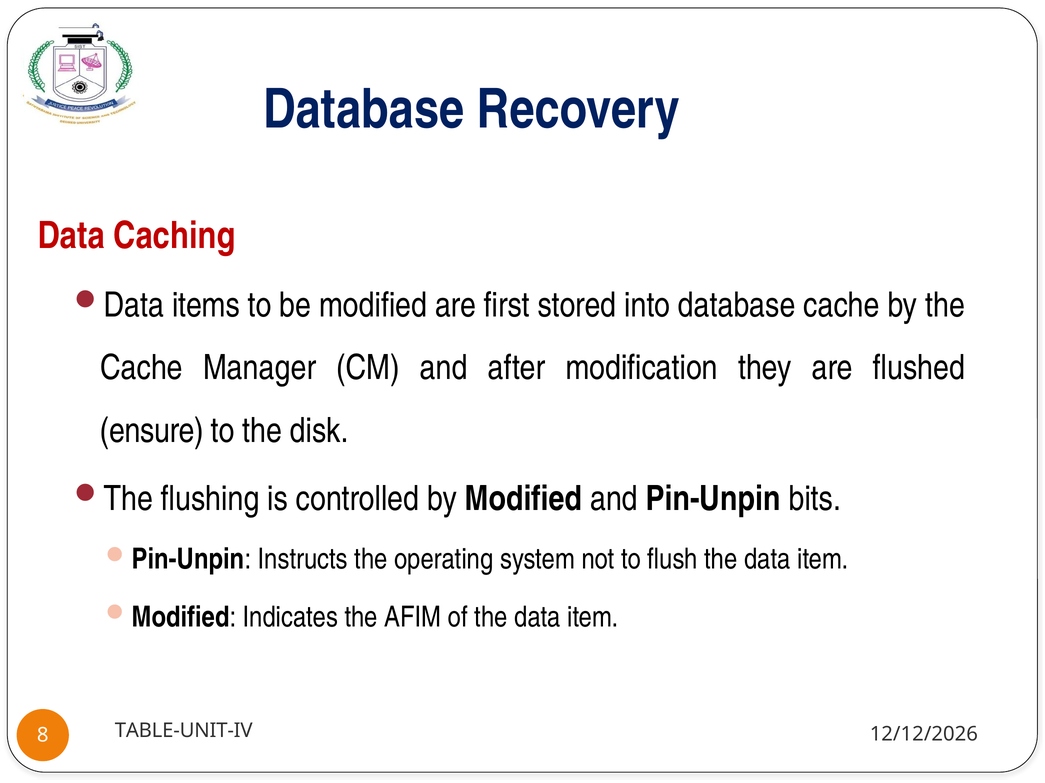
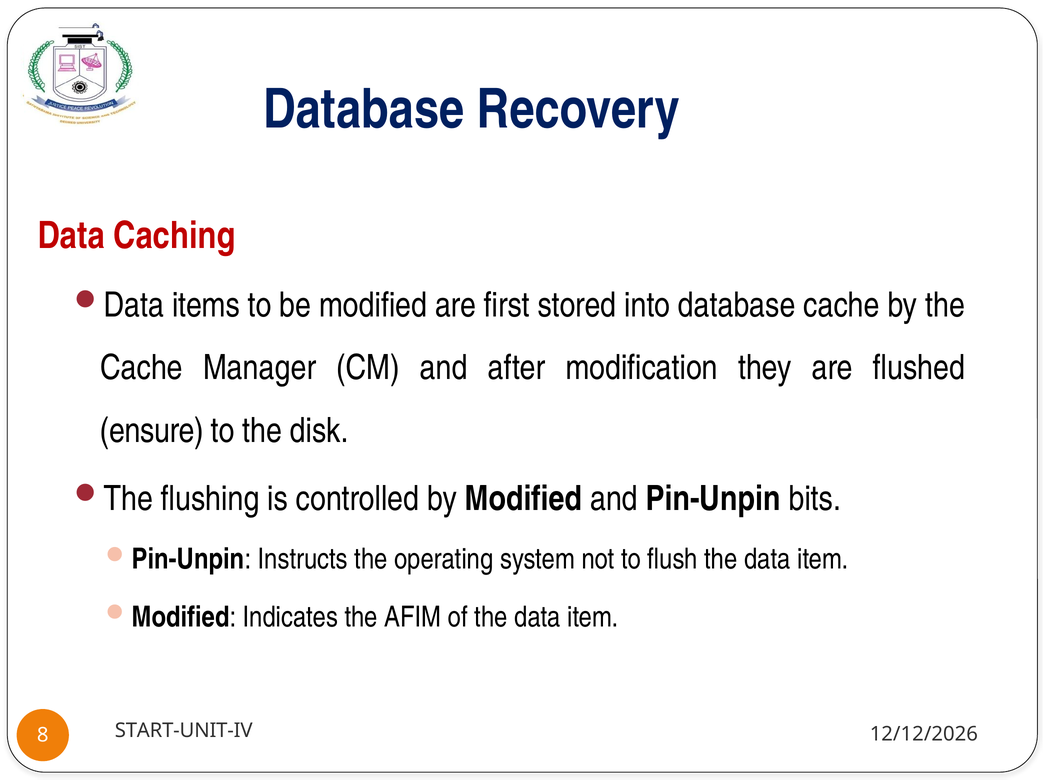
TABLE-UNIT-IV: TABLE-UNIT-IV -> START-UNIT-IV (184, 731)
